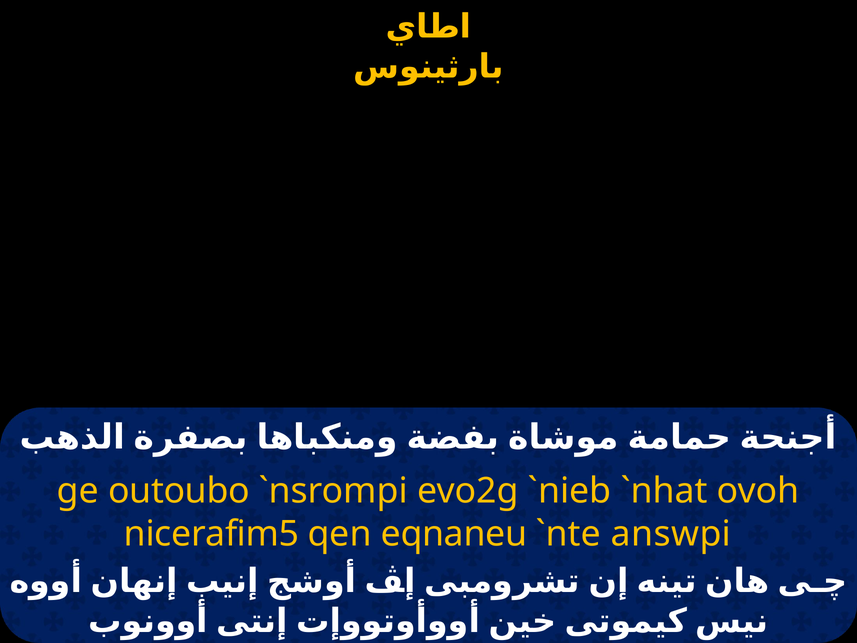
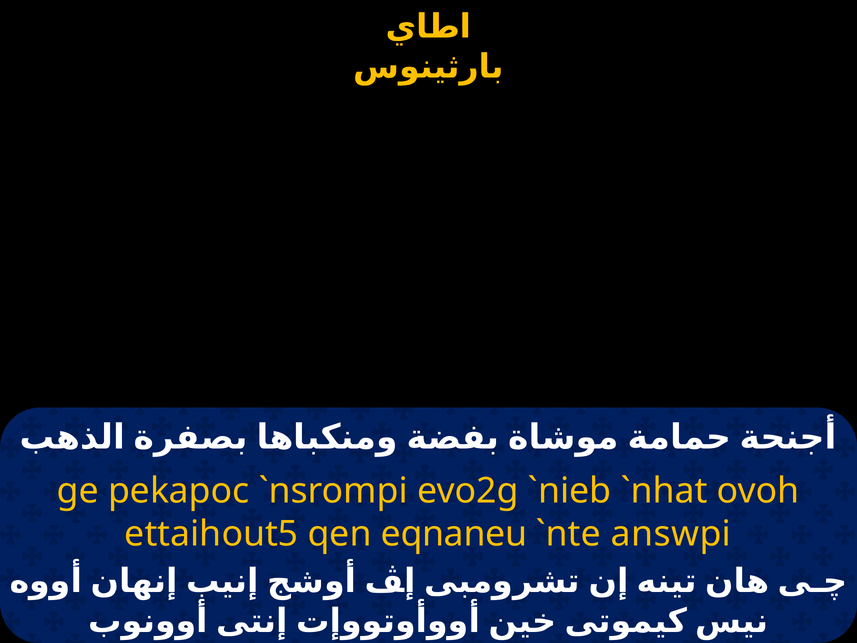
outoubo: outoubo -> pekapoc (179, 491)
nicerafim5: nicerafim5 -> ettaihout5 (211, 534)
